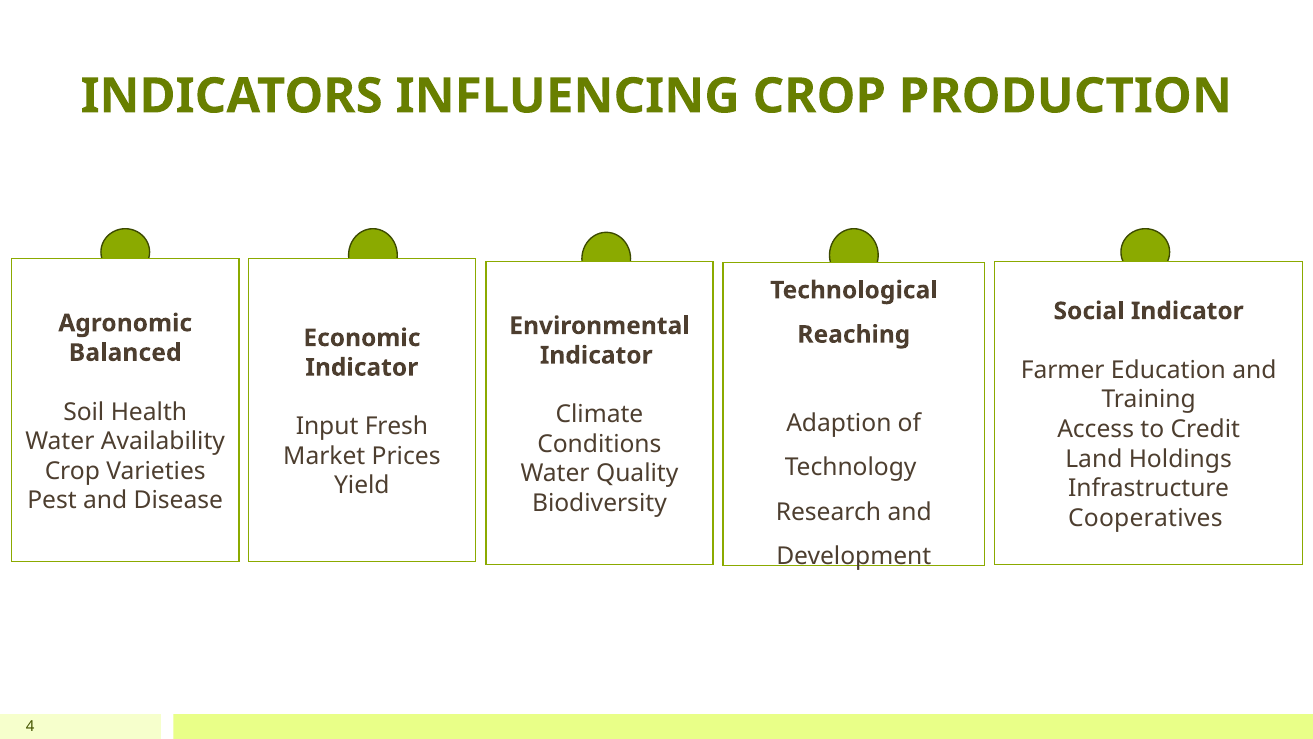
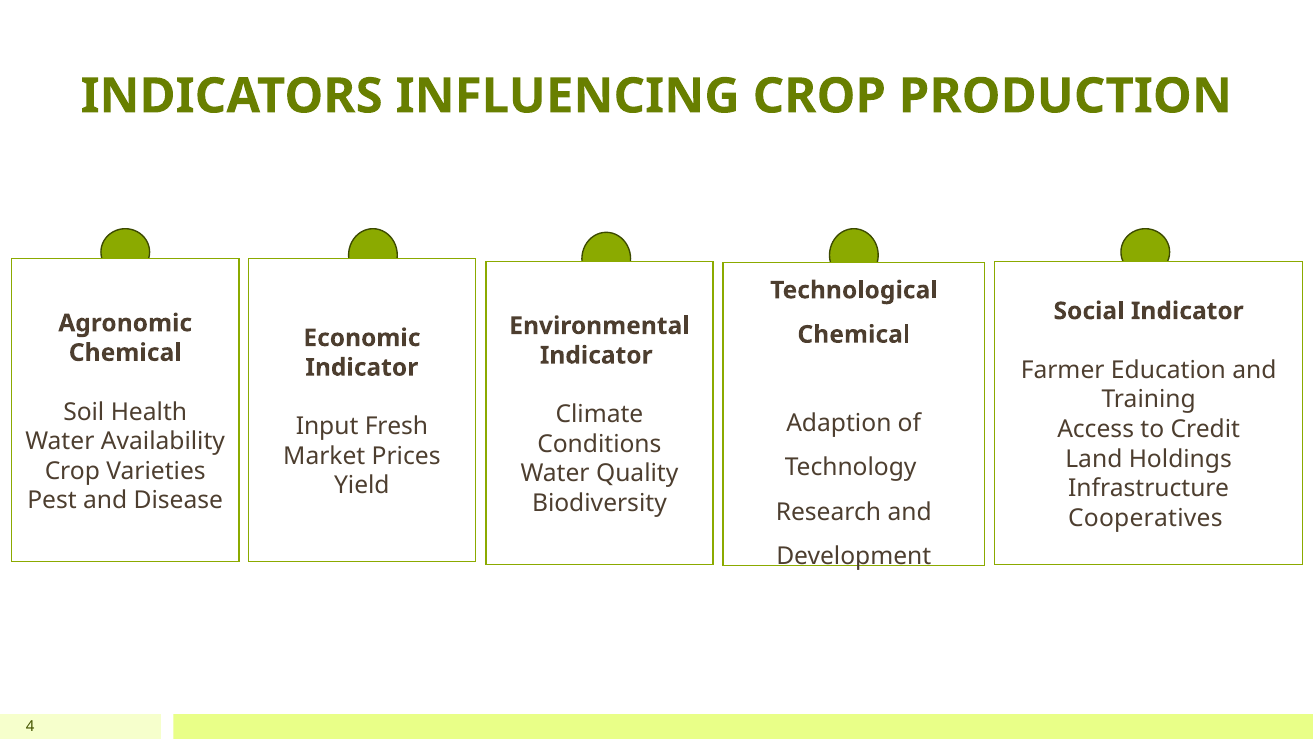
Reaching: Reaching -> Chemical (854, 334)
Balanced: Balanced -> Chemical (125, 353)
